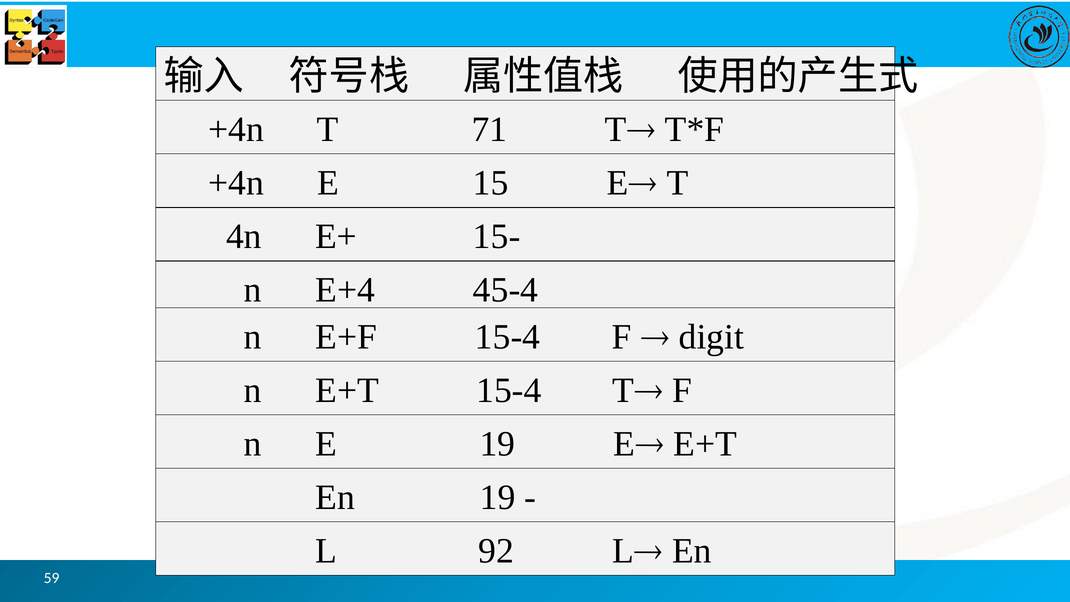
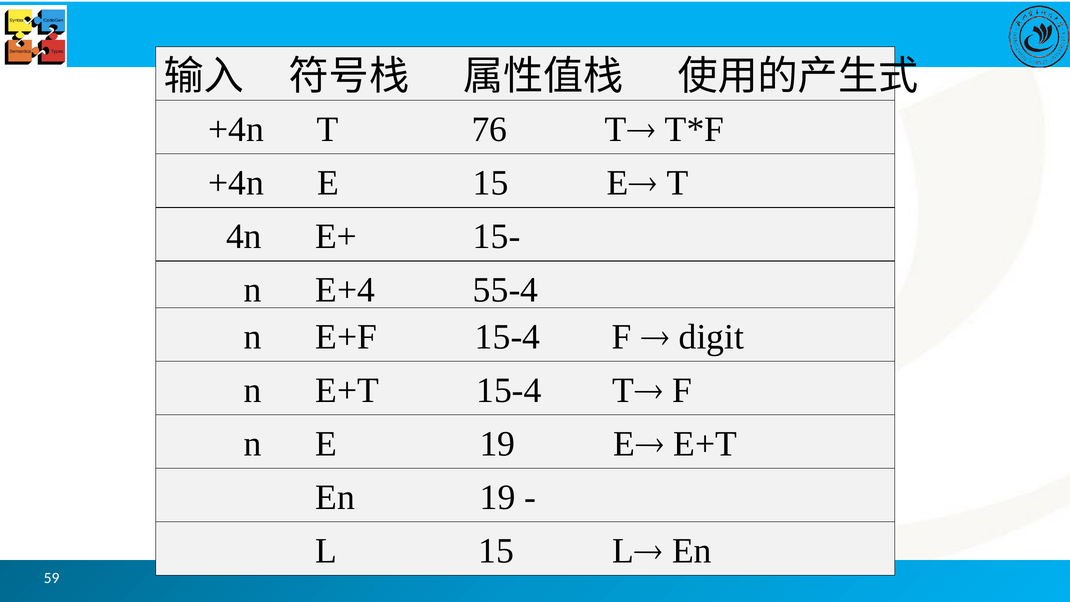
71: 71 -> 76 (489, 130)
45-4: 45-4 -> 55-4 (506, 290)
L 92: 92 -> 15 (496, 551)
